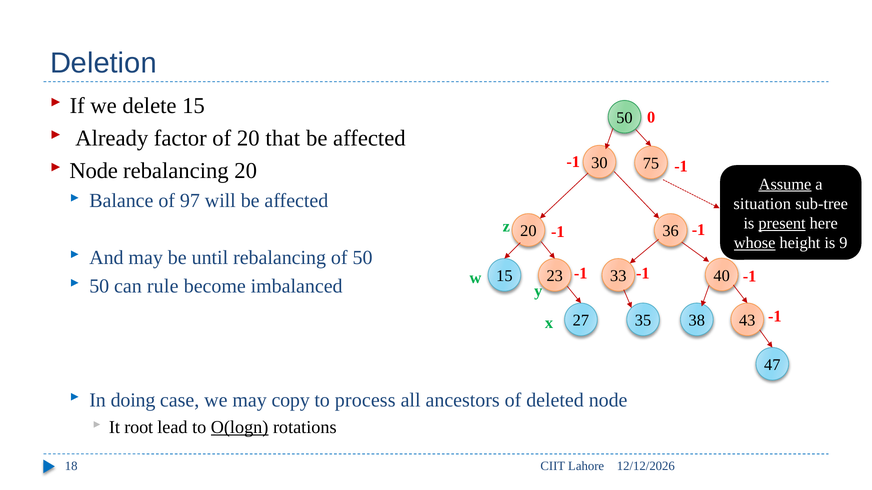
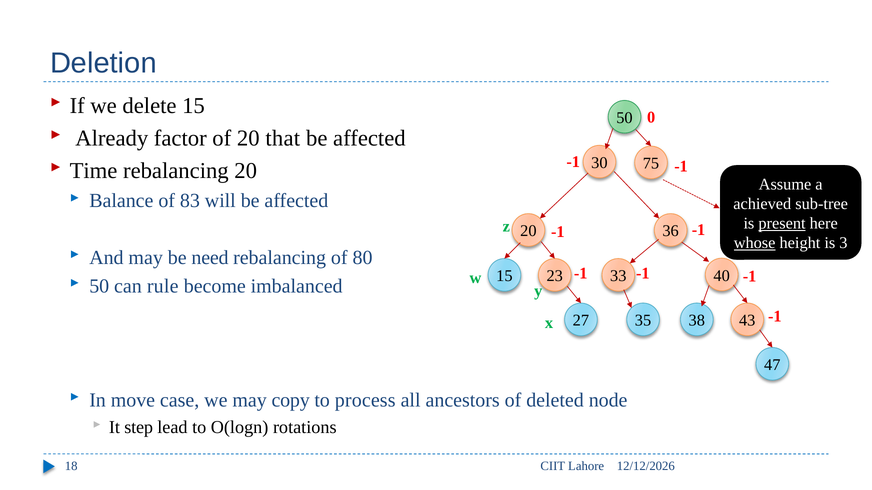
Node: Node -> Time (94, 171)
Assume underline: present -> none (785, 184)
97: 97 -> 83 (190, 201)
situation: situation -> achieved (762, 204)
9: 9 -> 3 (843, 243)
until: until -> need (210, 258)
of 50: 50 -> 80 (363, 258)
doing: doing -> move (133, 401)
root: root -> step (139, 428)
O(logn underline: present -> none (240, 428)
